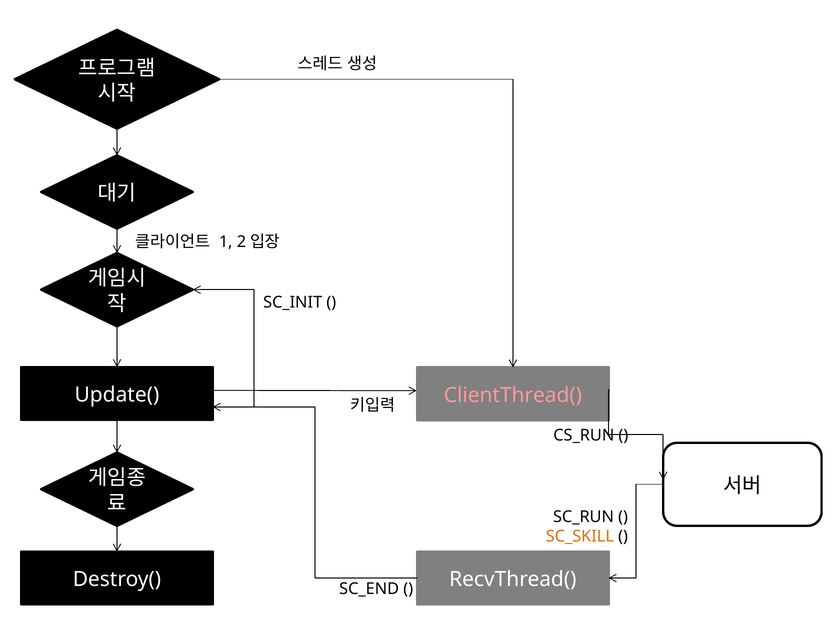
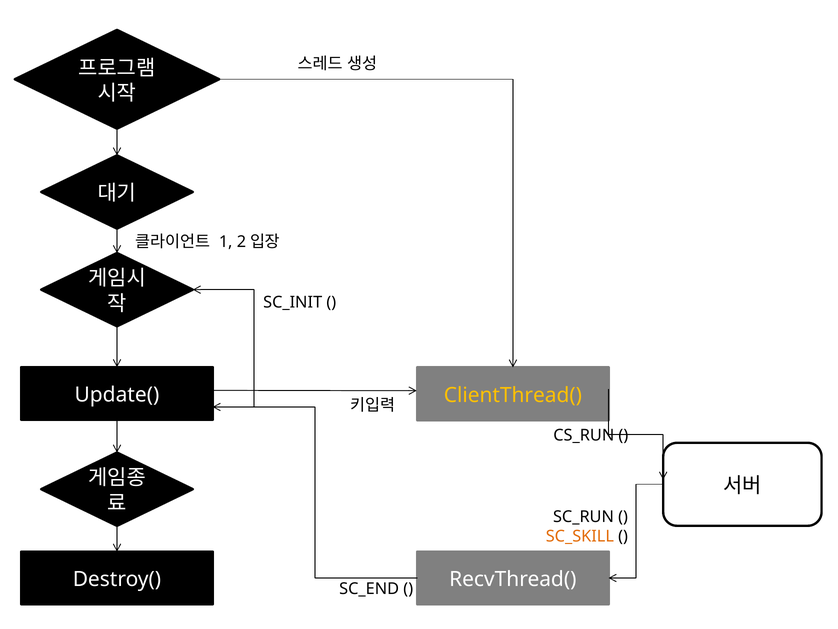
ClientThread( colour: pink -> yellow (513, 395)
